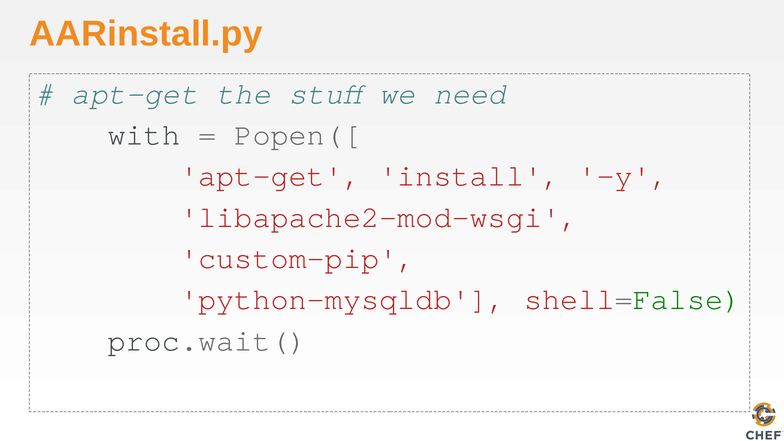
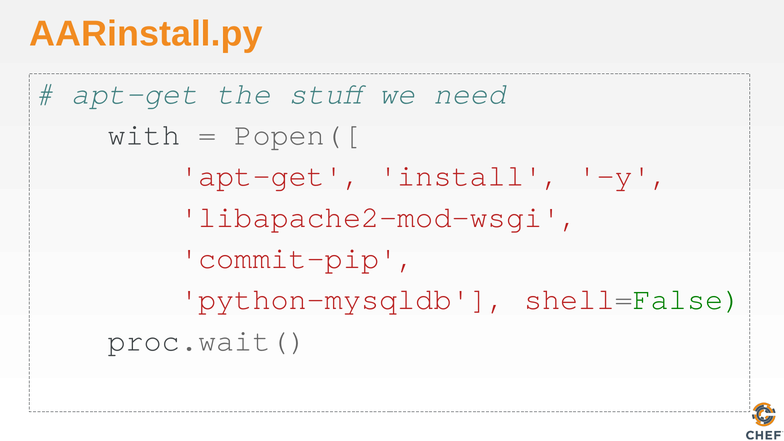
custom-pip: custom-pip -> commit-pip (298, 258)
